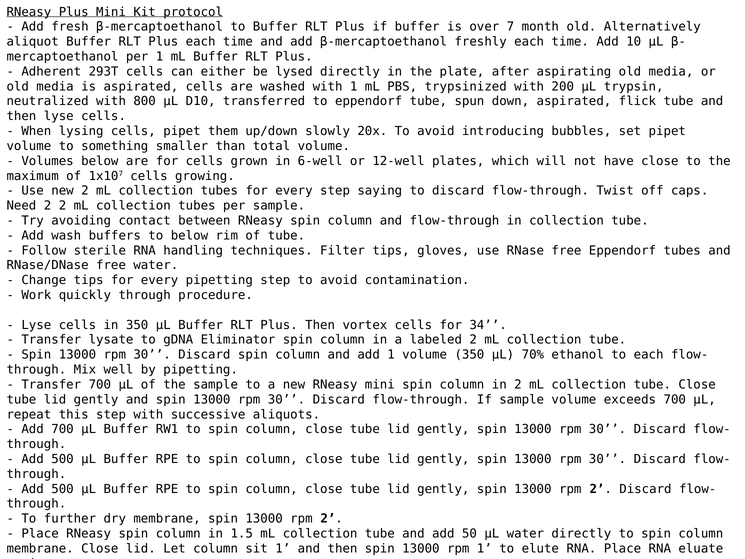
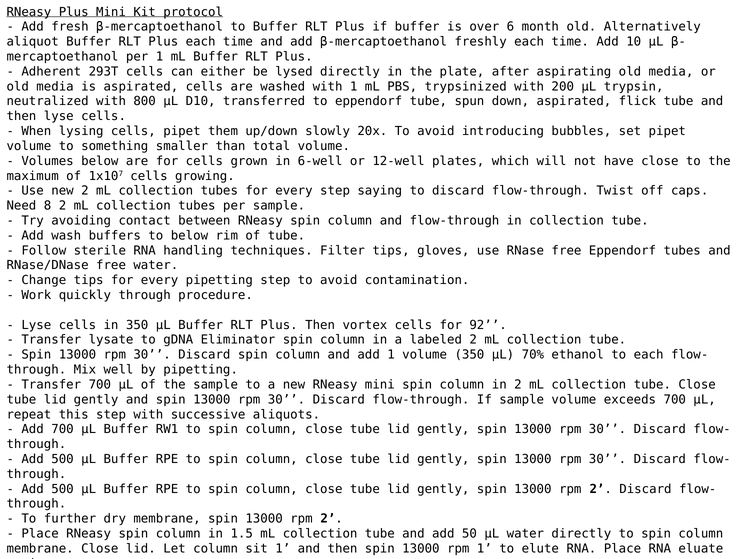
7: 7 -> 6 (510, 27)
Need 2: 2 -> 8 (48, 206)
34: 34 -> 92 (488, 325)
